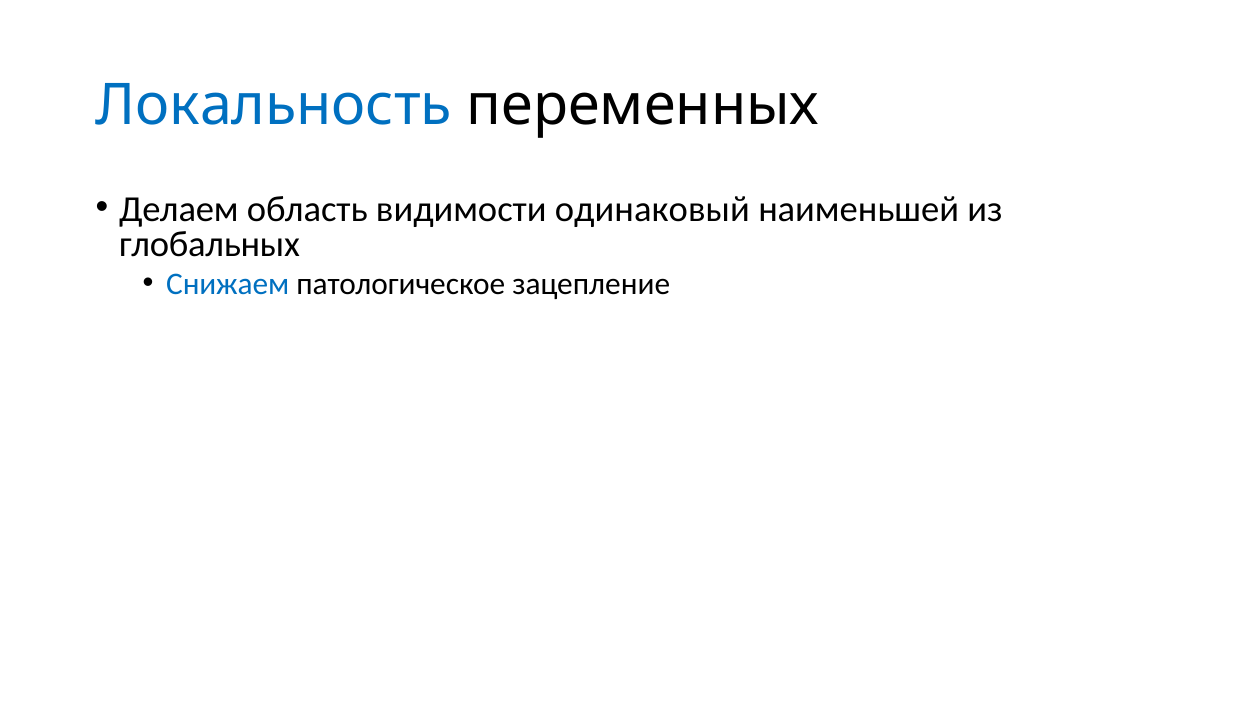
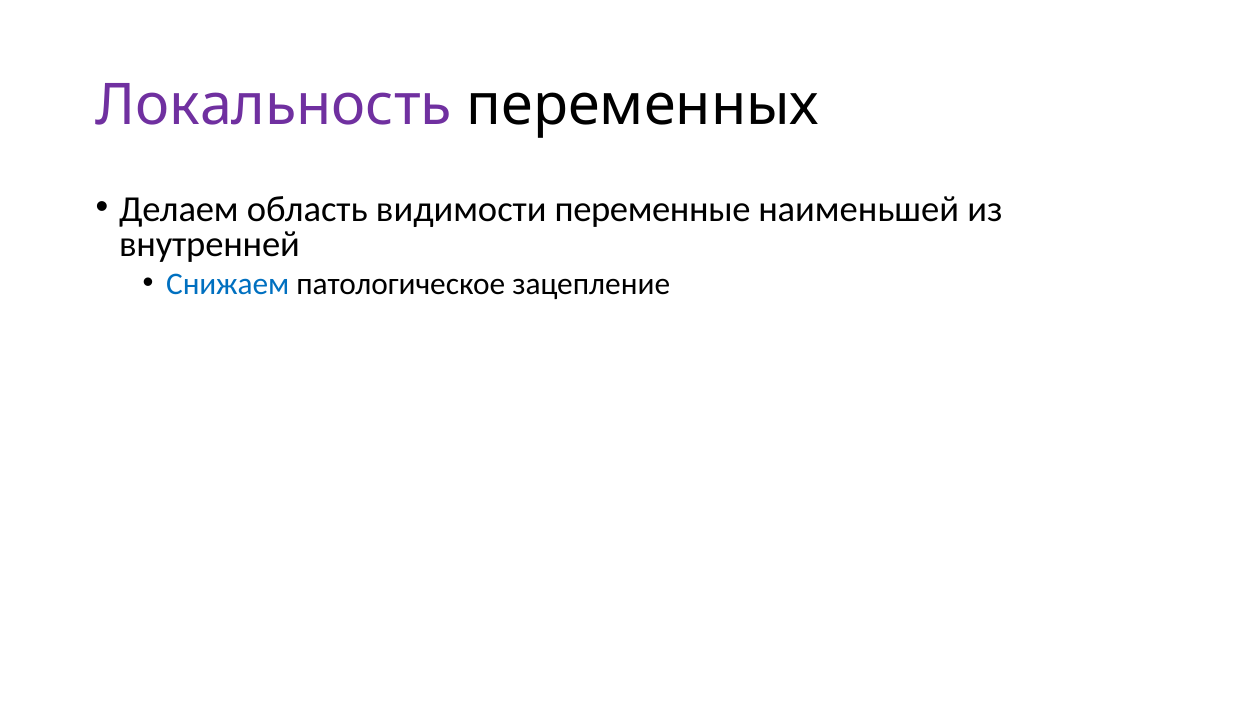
Локальность colour: blue -> purple (274, 105)
видимости одинаковый: одинаковый -> переменные (653, 209)
глобальных: глобальных -> внутренней (209, 244)
